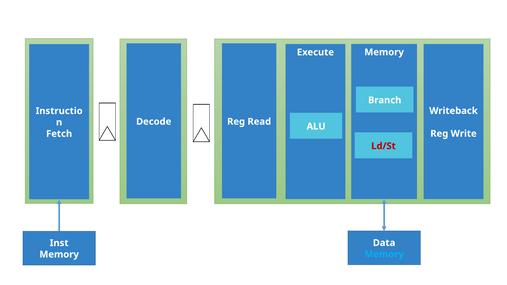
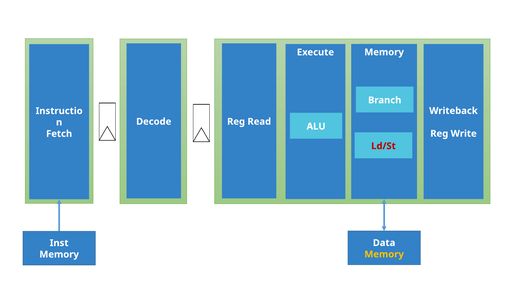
Memory colour: light blue -> yellow (384, 254)
